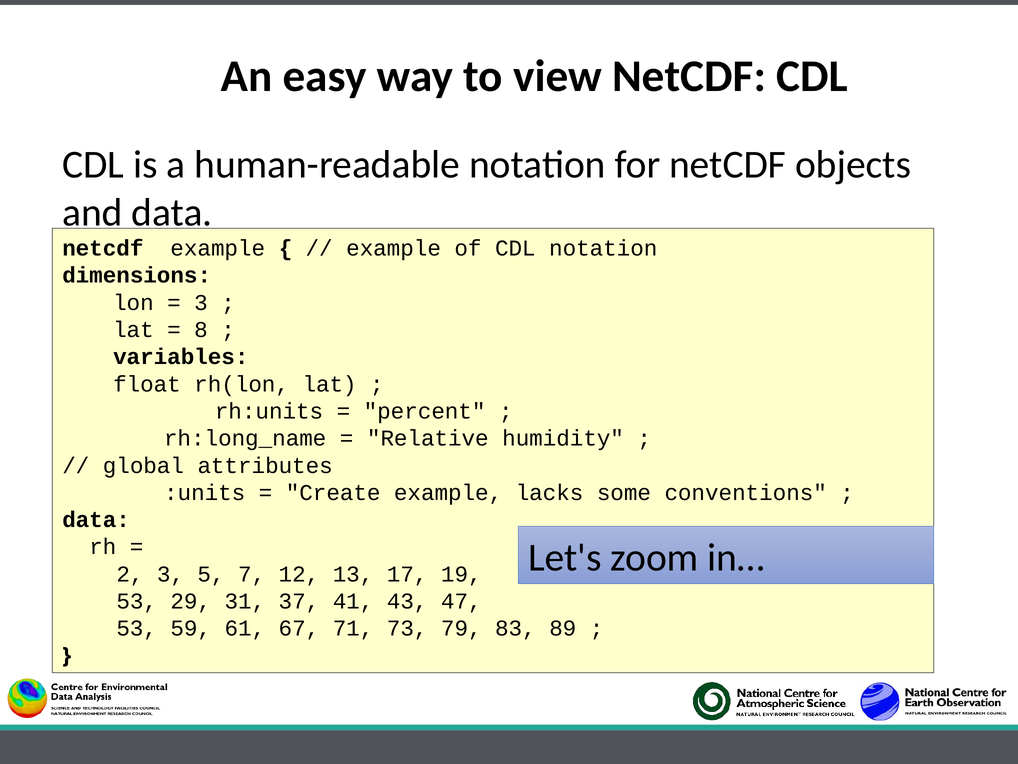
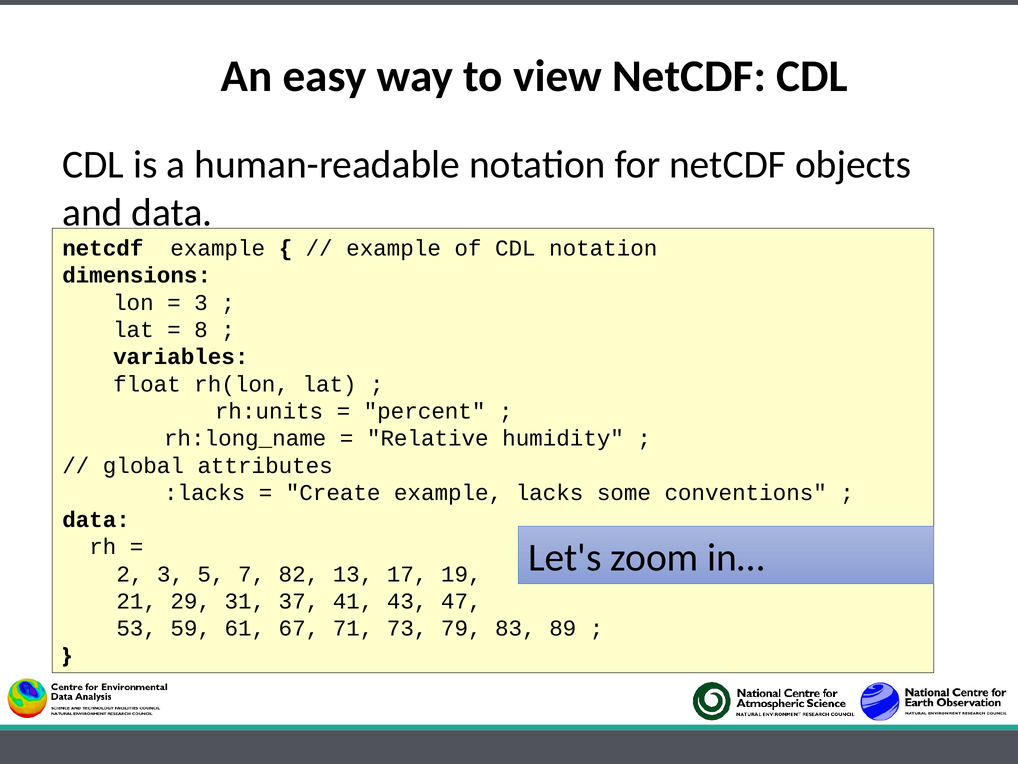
:units: :units -> :lacks (205, 492)
12: 12 -> 82 (299, 574)
53: 53 -> 21 (137, 601)
